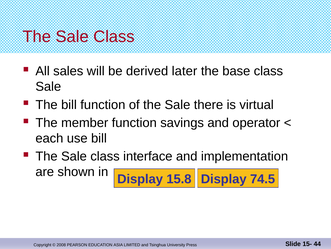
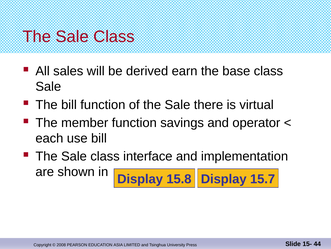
later: later -> earn (185, 71)
74.5: 74.5 -> 15.7 (263, 179)
